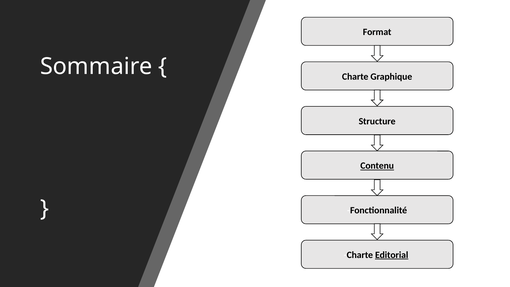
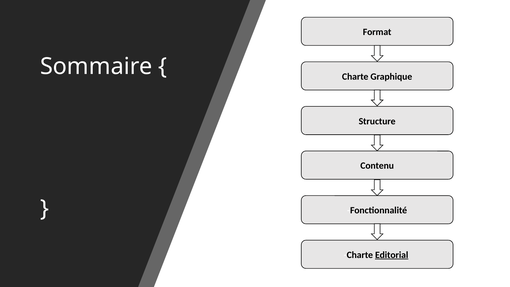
Contenu underline: present -> none (377, 166)
